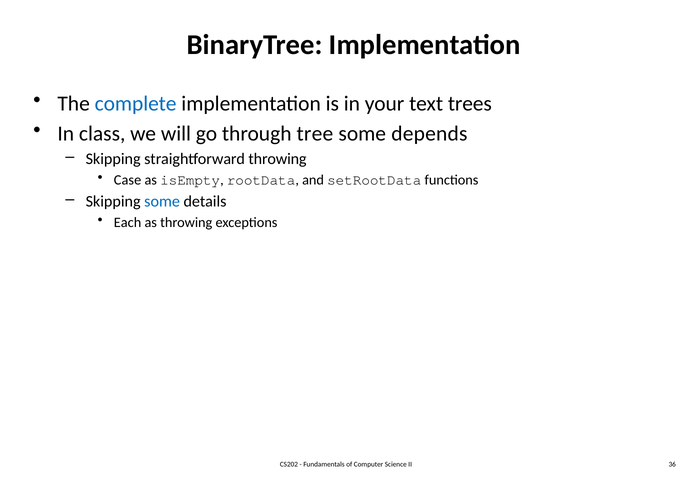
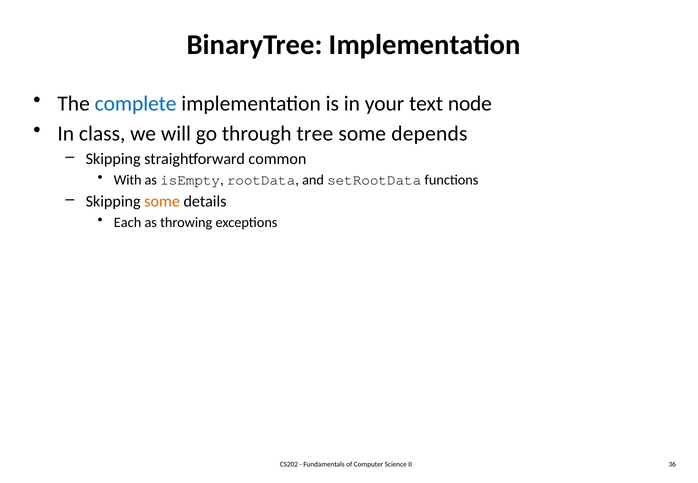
trees: trees -> node (470, 104)
straightforward throwing: throwing -> common (277, 159)
Case: Case -> With (128, 180)
some colour: blue -> orange (162, 202)
